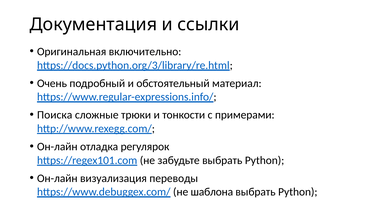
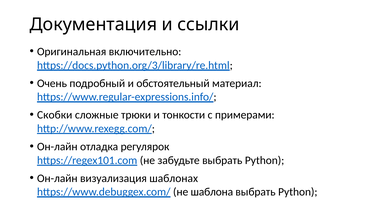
Поиска: Поиска -> Скобки (55, 115)
переводы: переводы -> шаблонах (174, 178)
